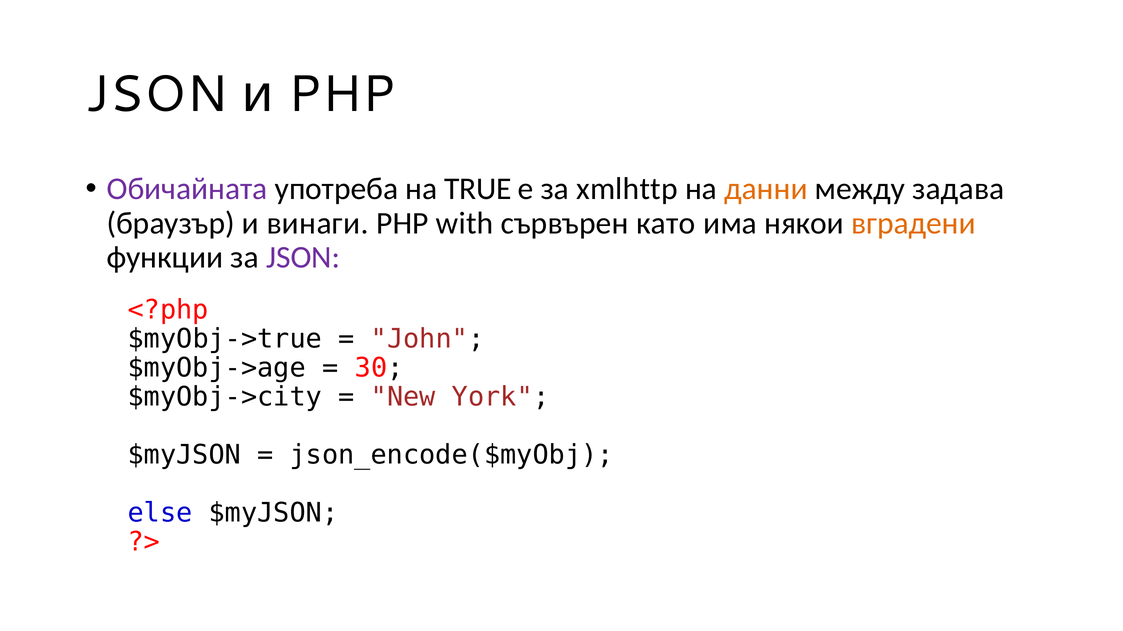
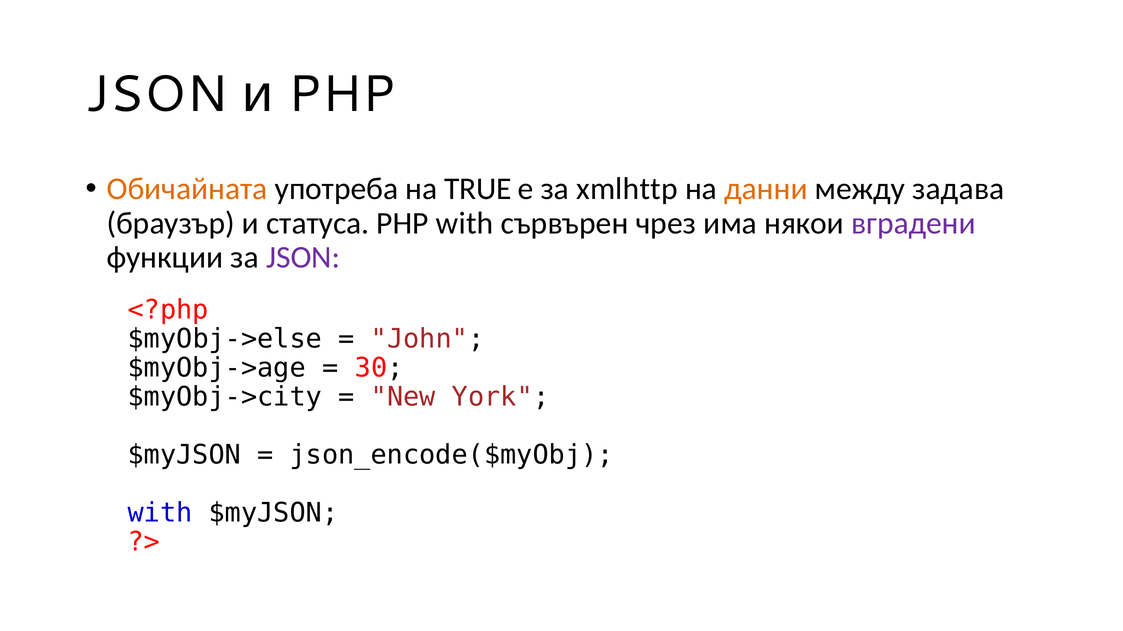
Обичайната colour: purple -> orange (187, 189)
винаги: винаги -> статуса (318, 223)
като: като -> чрез (666, 223)
вградени colour: orange -> purple (914, 223)
$myObj->true: $myObj->true -> $myObj->else (225, 339)
else: else -> with (160, 514)
